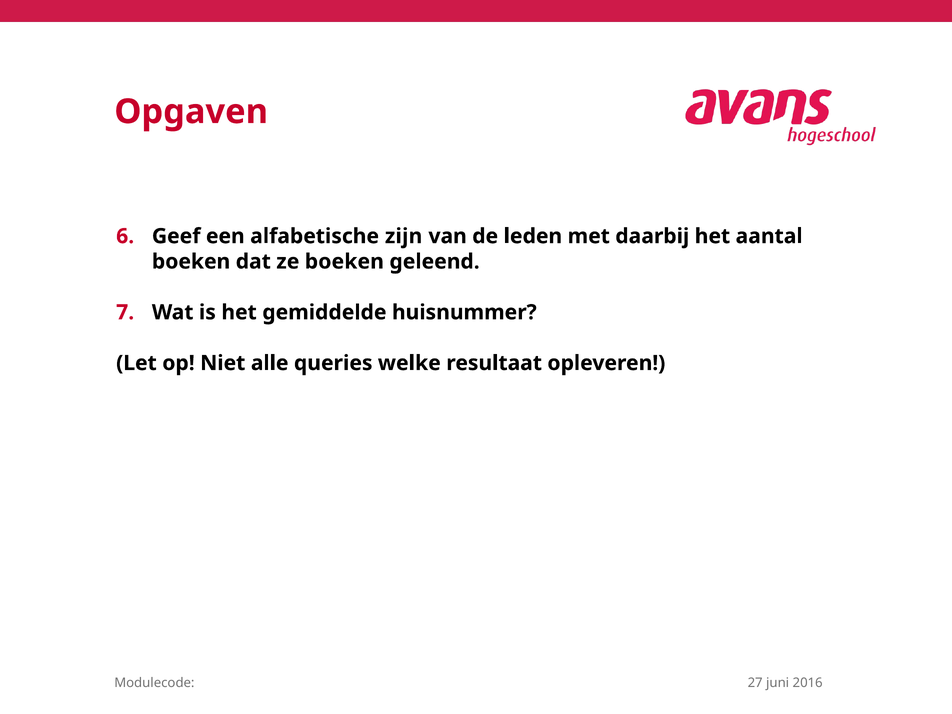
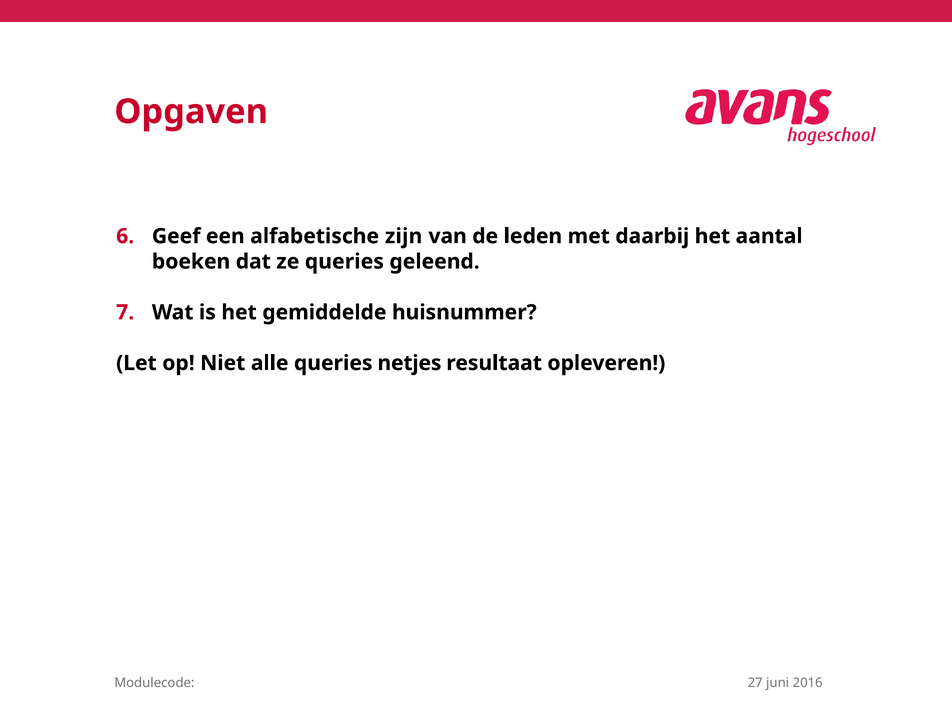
ze boeken: boeken -> queries (344, 262)
welke: welke -> netjes (409, 363)
